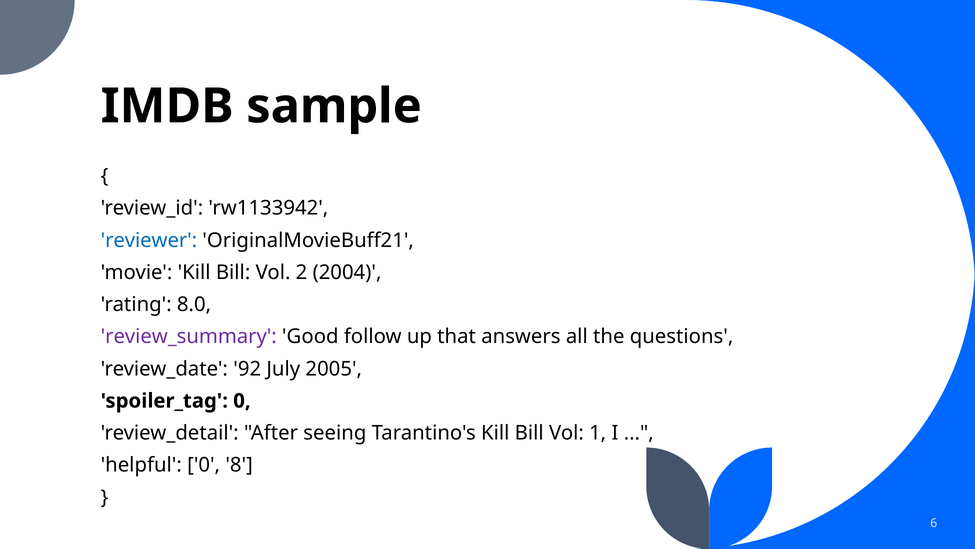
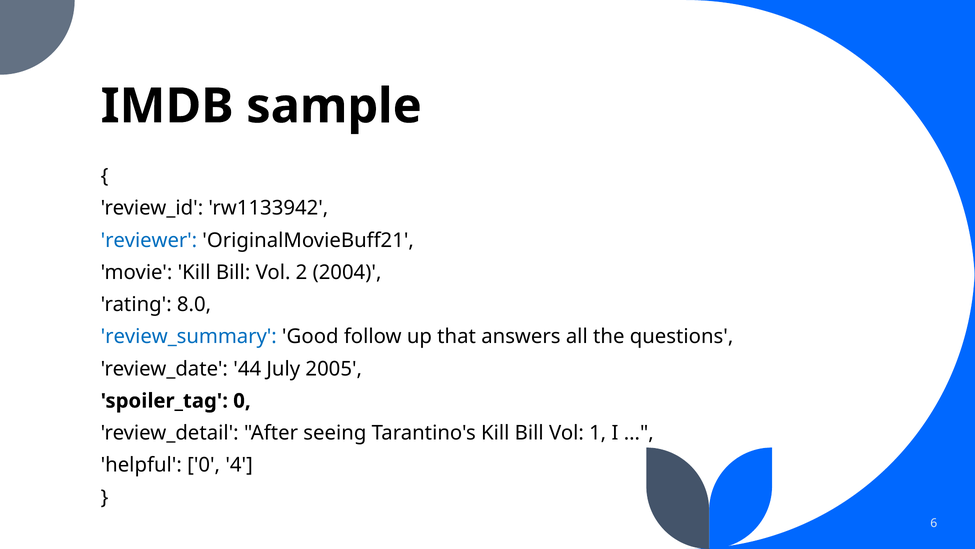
review_summary colour: purple -> blue (189, 336)
92: 92 -> 44 (247, 368)
8: 8 -> 4 (239, 465)
